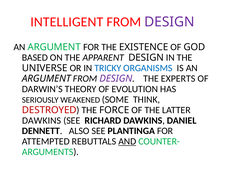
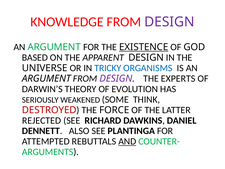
INTELLIGENT: INTELLIGENT -> KNOWLEDGE (67, 22)
EXISTENCE underline: none -> present (144, 47)
DAWKINS: DAWKINS -> REJECTED (42, 120)
